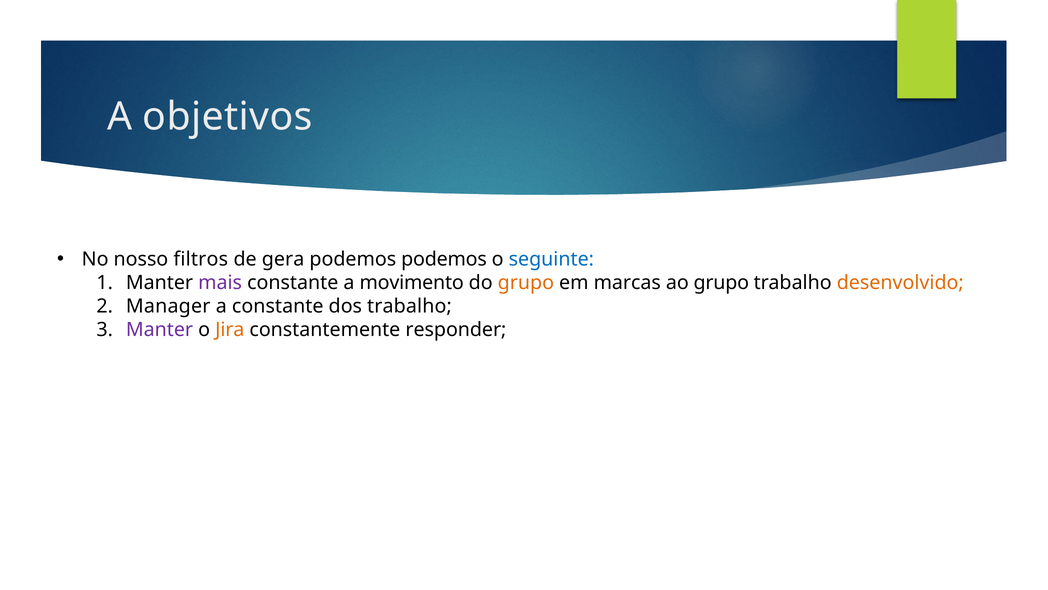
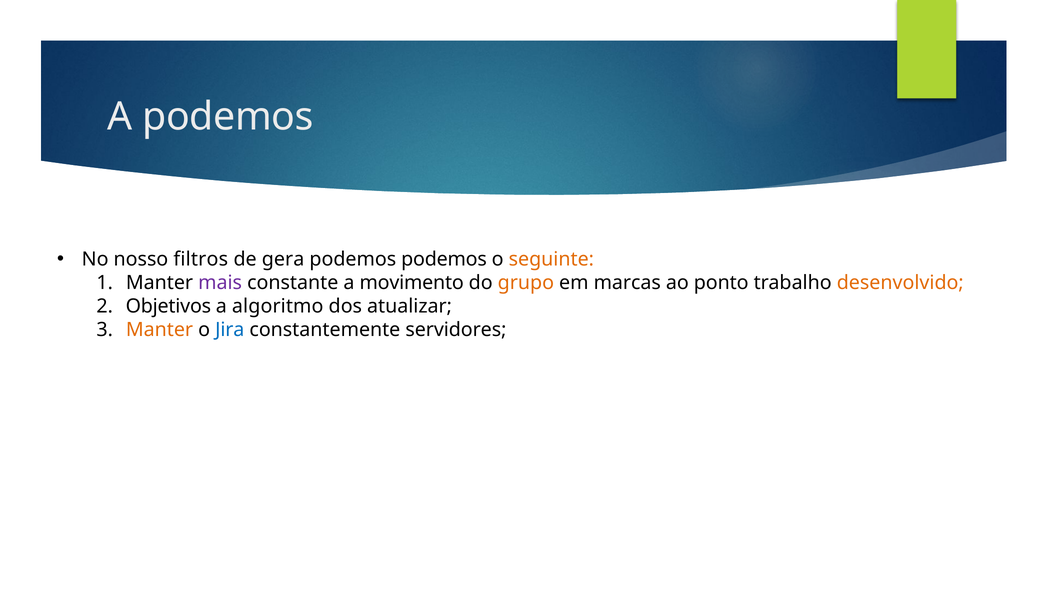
A objetivos: objetivos -> podemos (228, 117)
seguinte colour: blue -> orange (551, 259)
ao grupo: grupo -> ponto (721, 282)
Manager: Manager -> Objetivos (168, 306)
a constante: constante -> algoritmo (278, 306)
dos trabalho: trabalho -> atualizar (410, 306)
Manter colour: purple -> orange (160, 330)
Jira colour: orange -> blue (230, 330)
responder: responder -> servidores (456, 330)
